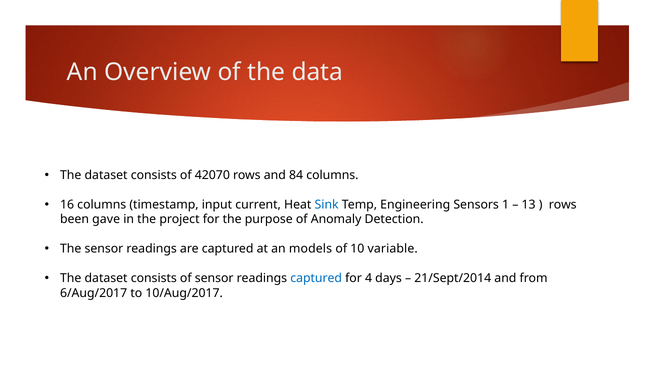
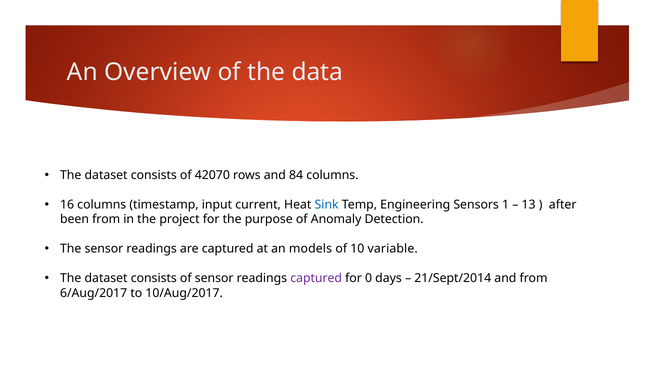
rows: rows -> after (563, 205)
been gave: gave -> from (106, 220)
captured colour: blue -> purple (316, 279)
4: 4 -> 0 (369, 279)
